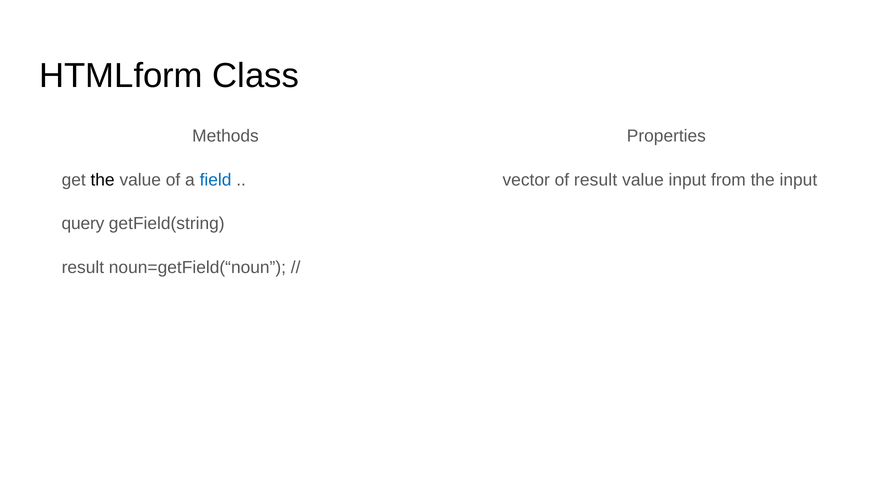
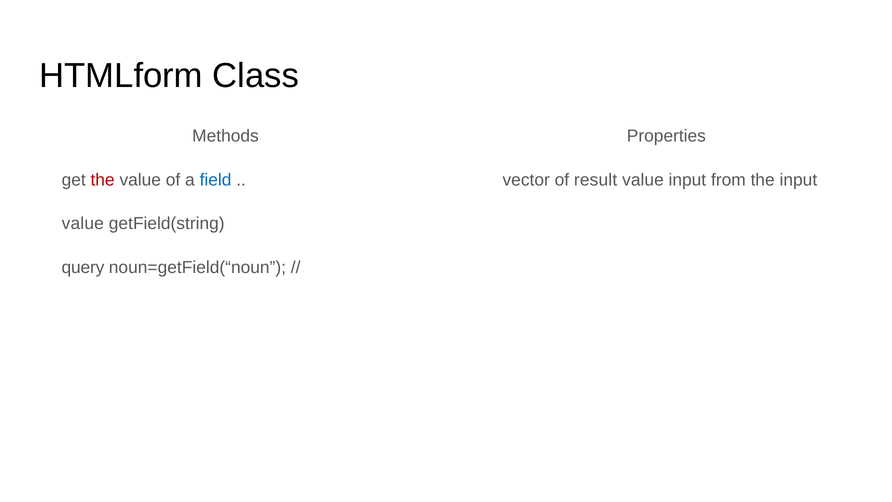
the colour: black -> red (103, 180)
query: query -> value (83, 223)
result: result -> query (83, 267)
